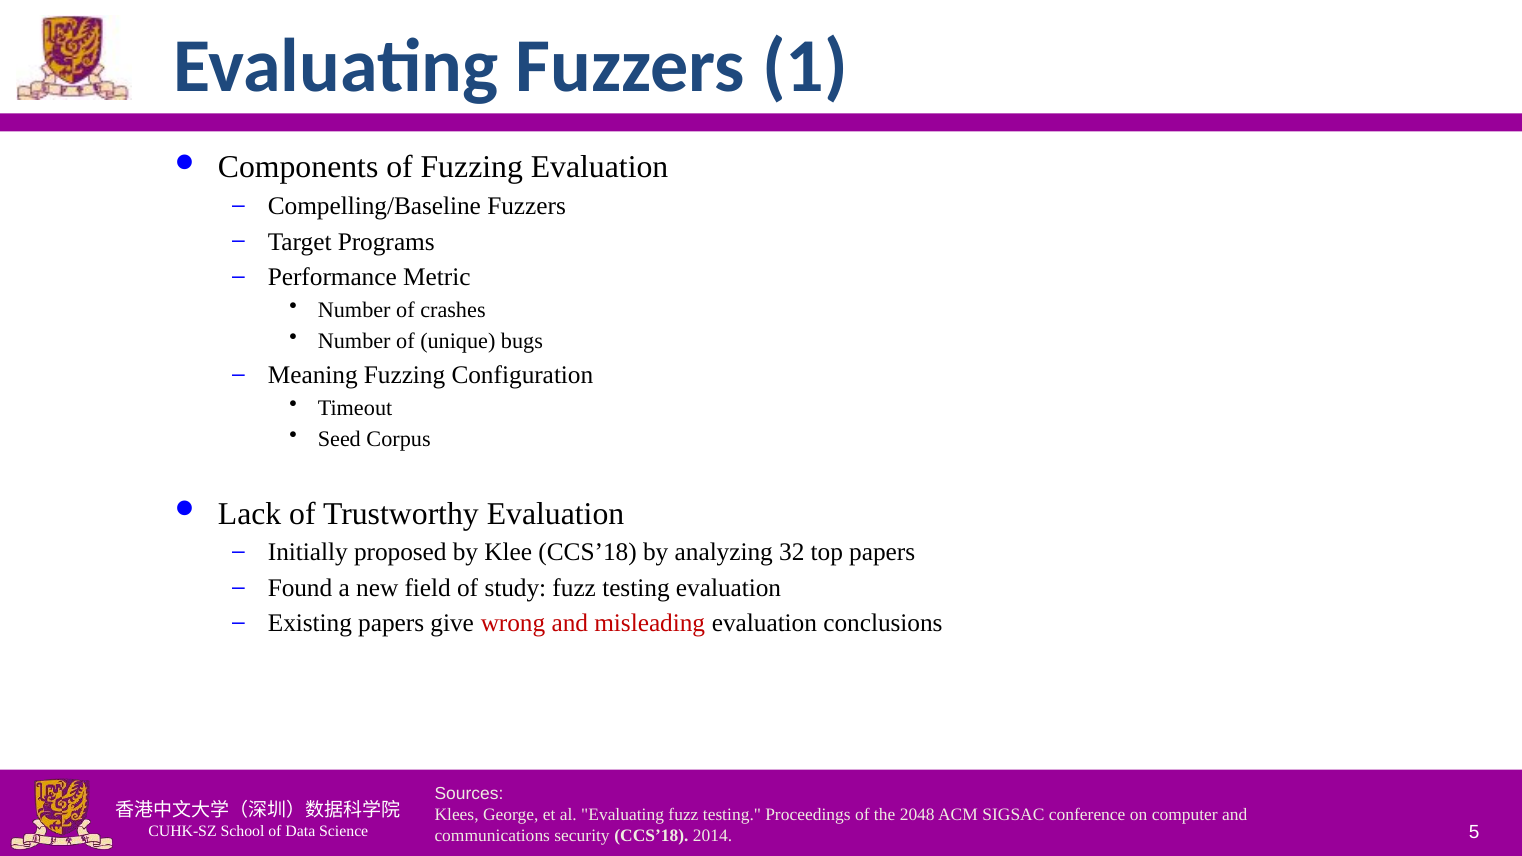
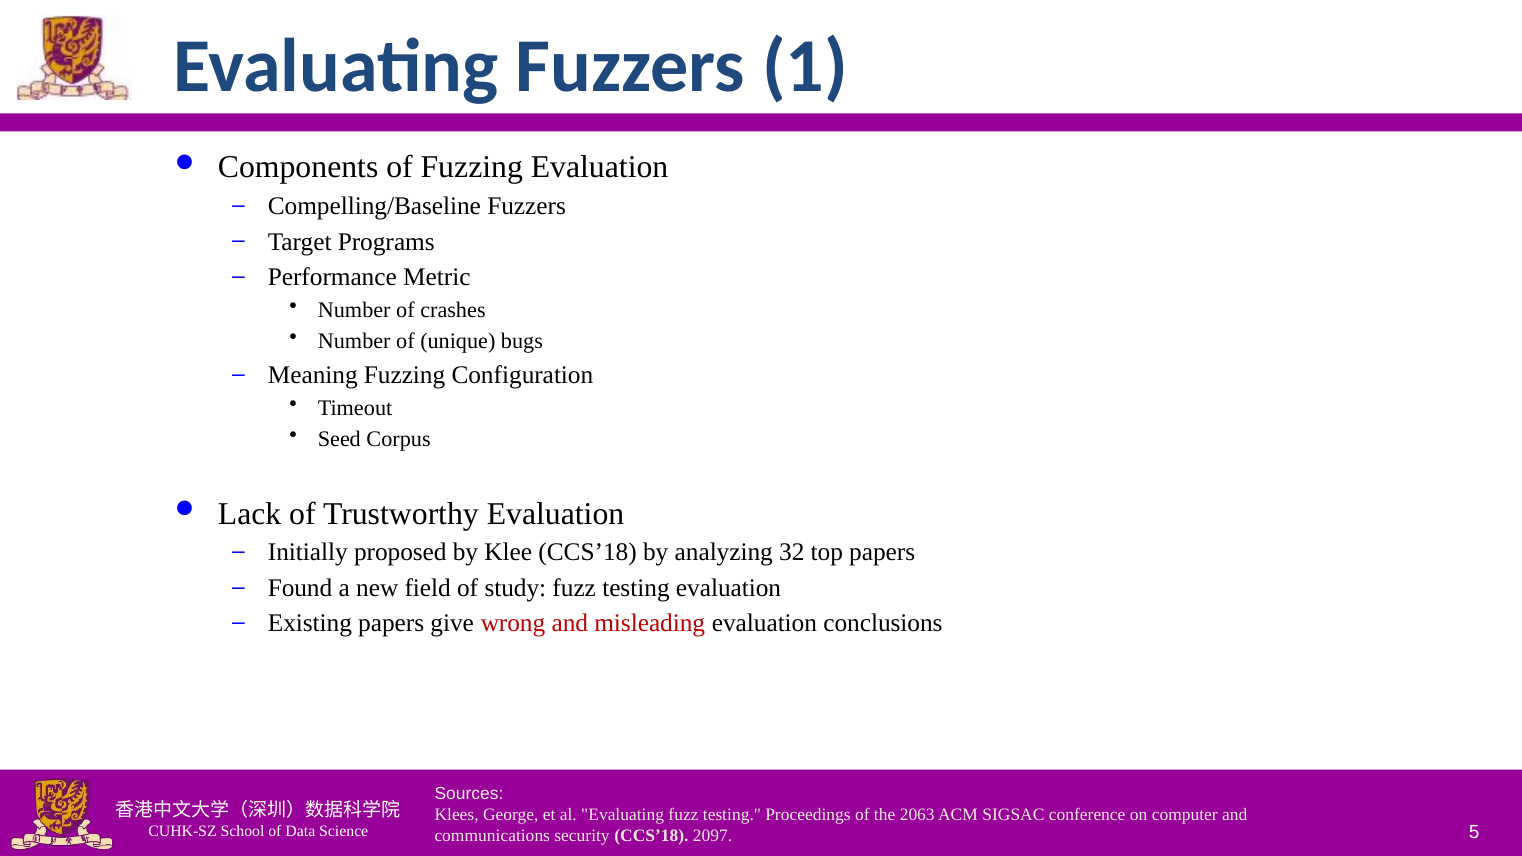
2048: 2048 -> 2063 (917, 814)
2014: 2014 -> 2097 (713, 835)
